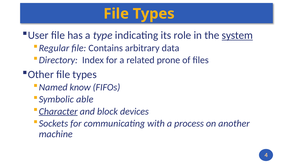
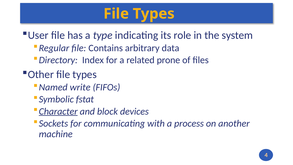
system underline: present -> none (237, 35)
know: know -> write (80, 87)
able: able -> fstat (85, 99)
